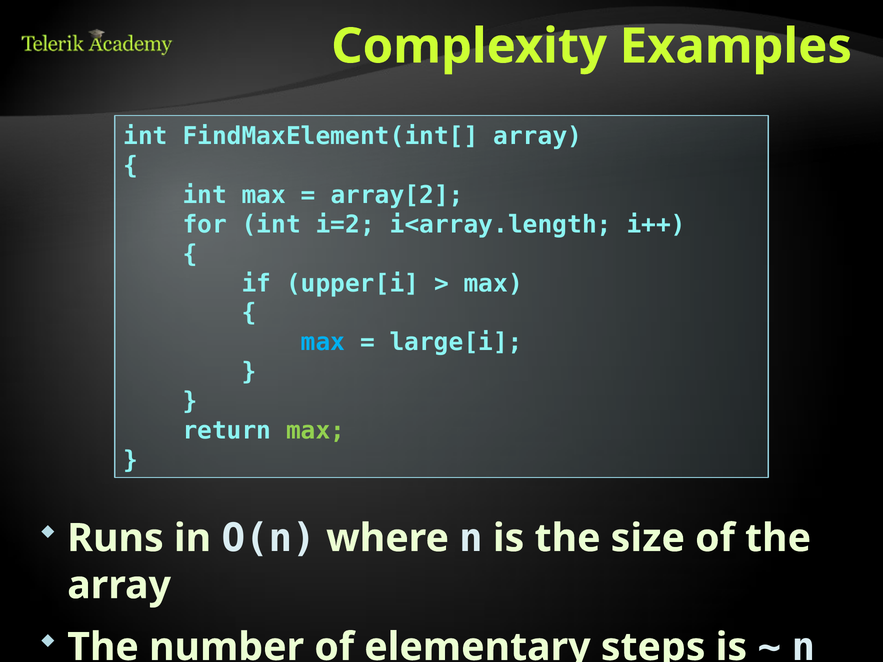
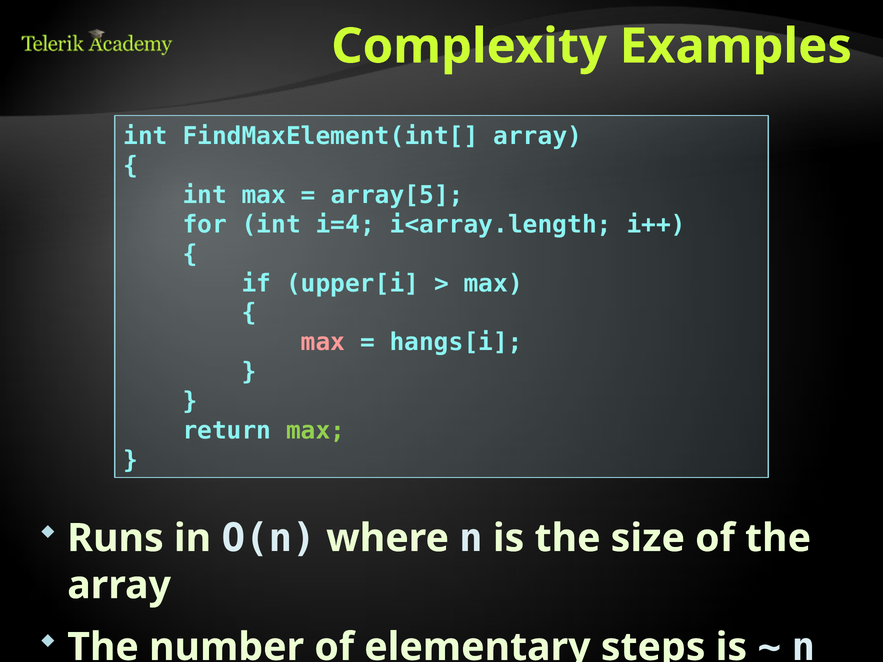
array[2: array[2 -> array[5 (397, 195)
i=2: i=2 -> i=4 (345, 225)
max colour: light blue -> pink (323, 342)
large[i: large[i -> hangs[i (456, 342)
